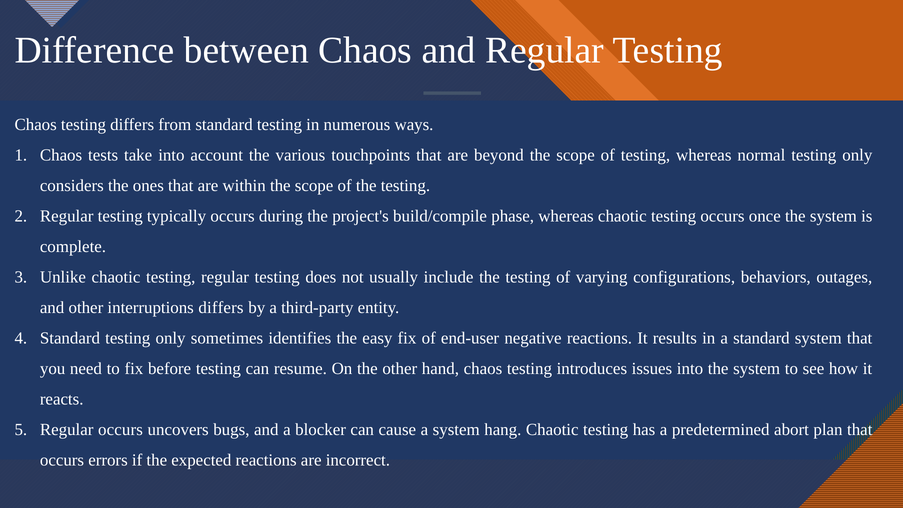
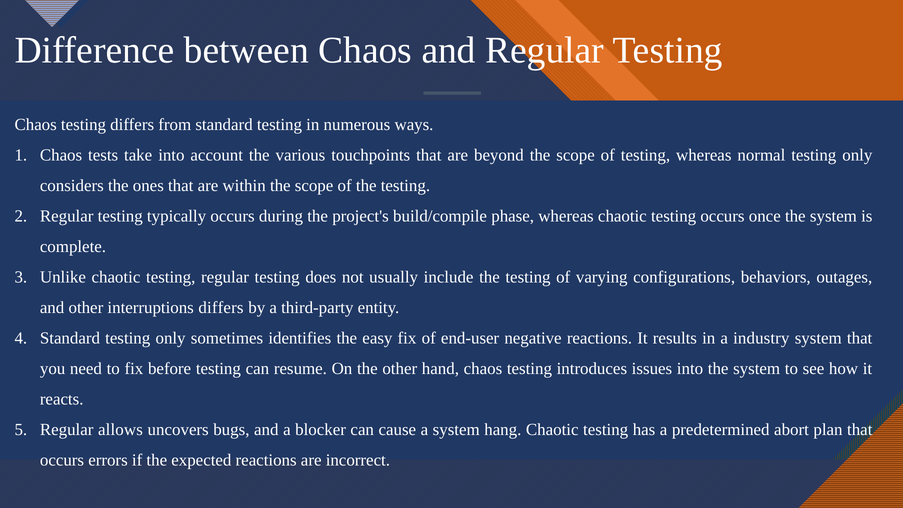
a standard: standard -> industry (761, 338)
Regular occurs: occurs -> allows (120, 430)
